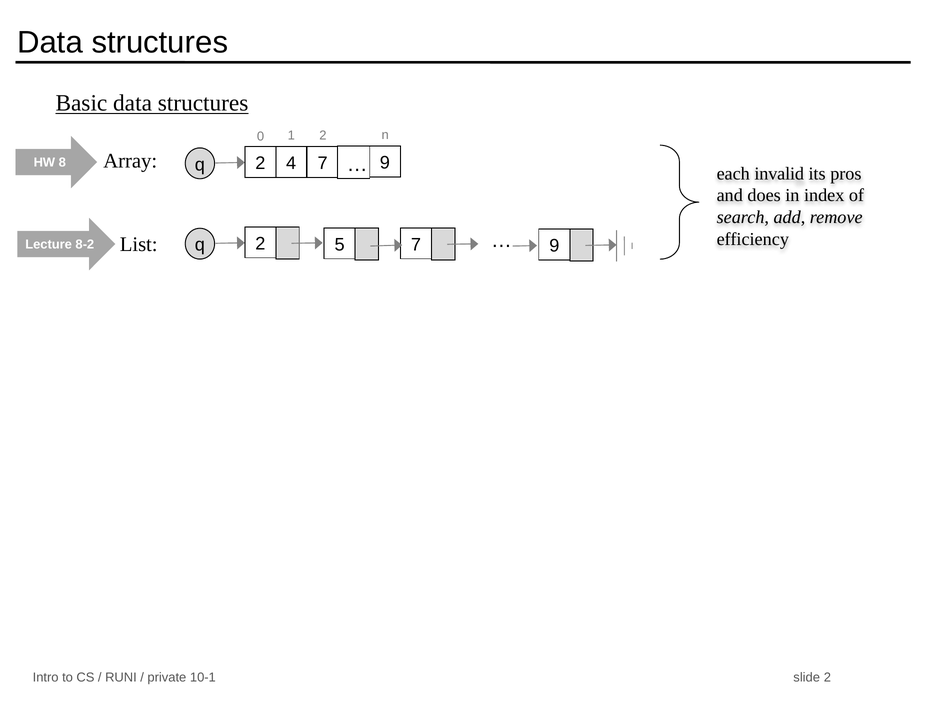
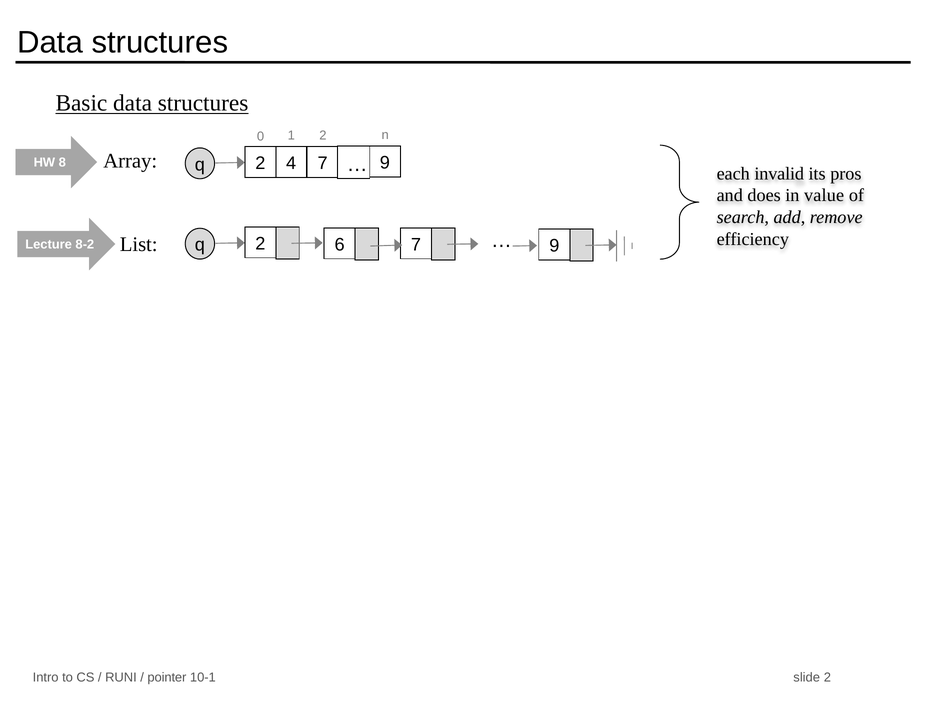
index: index -> value (824, 195)
5: 5 -> 6 (340, 244)
private: private -> pointer (167, 677)
